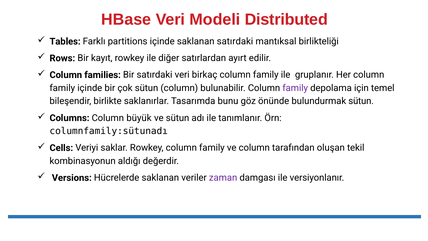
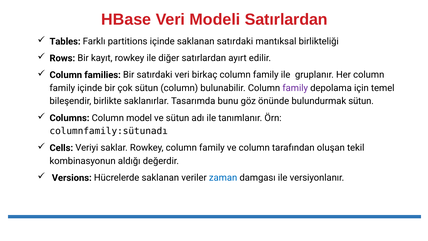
Modeli Distributed: Distributed -> Satırlardan (286, 19)
büyük: büyük -> model (139, 118)
zaman colour: purple -> blue (223, 178)
